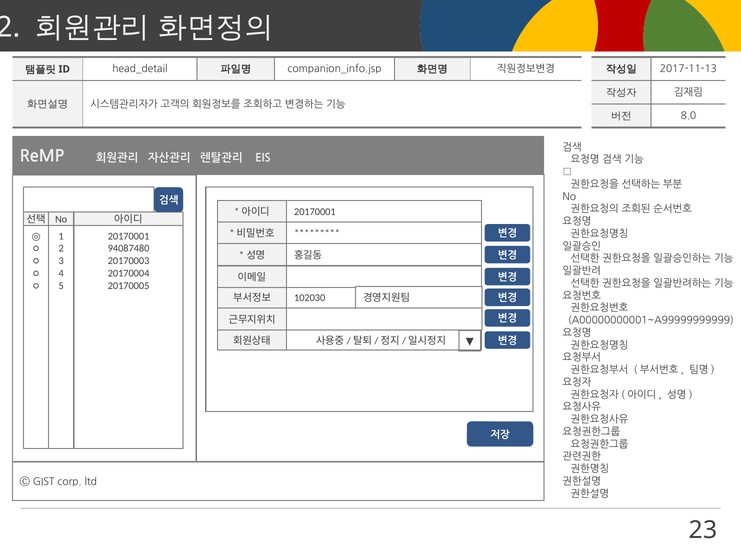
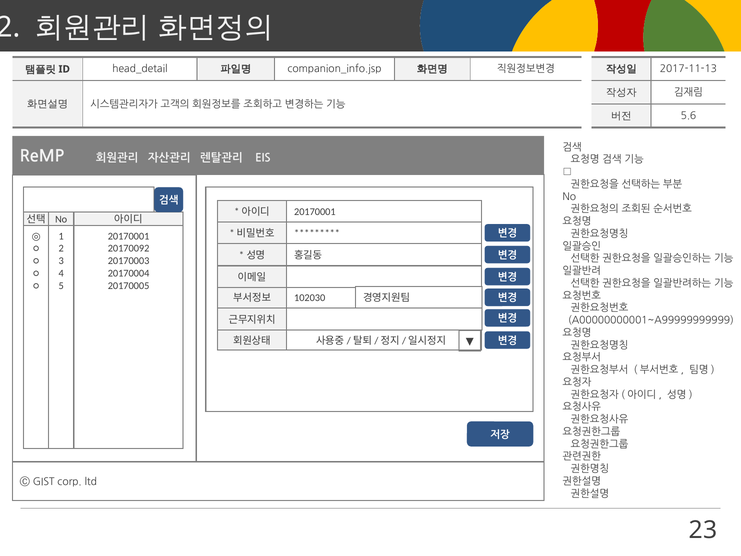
8.0: 8.0 -> 5.6 (688, 116)
94087480: 94087480 -> 20170092 (129, 248)
